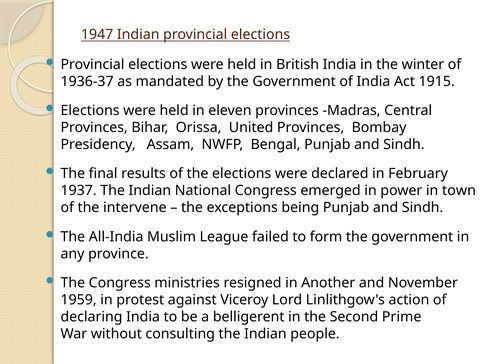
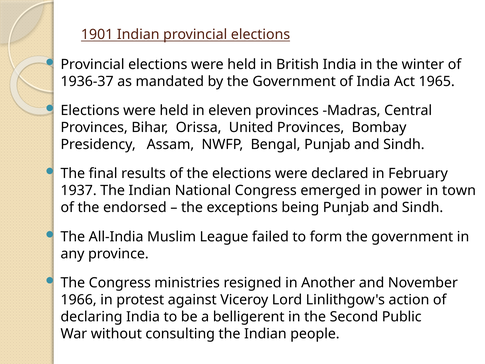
1947: 1947 -> 1901 (97, 34)
1915: 1915 -> 1965 (437, 81)
intervene: intervene -> endorsed (135, 207)
1959: 1959 -> 1966 (79, 300)
Prime: Prime -> Public (402, 317)
